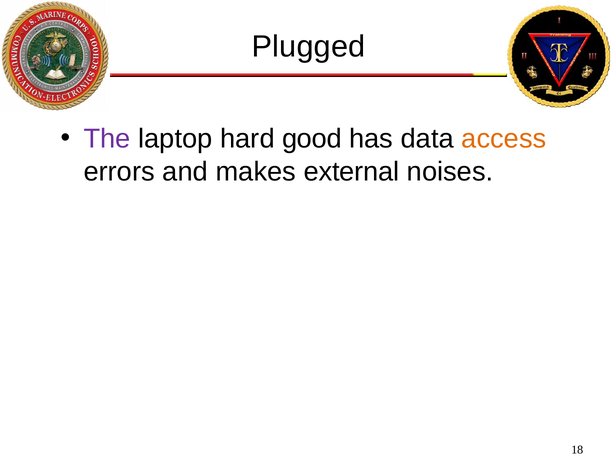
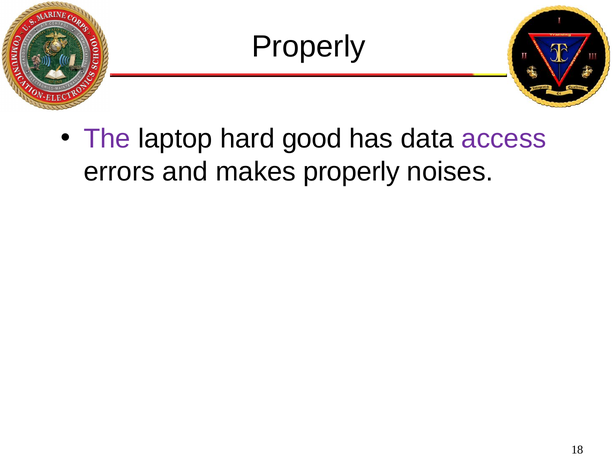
Plugged: Plugged -> Properly (309, 47)
access colour: orange -> purple (504, 139)
makes external: external -> properly (352, 172)
